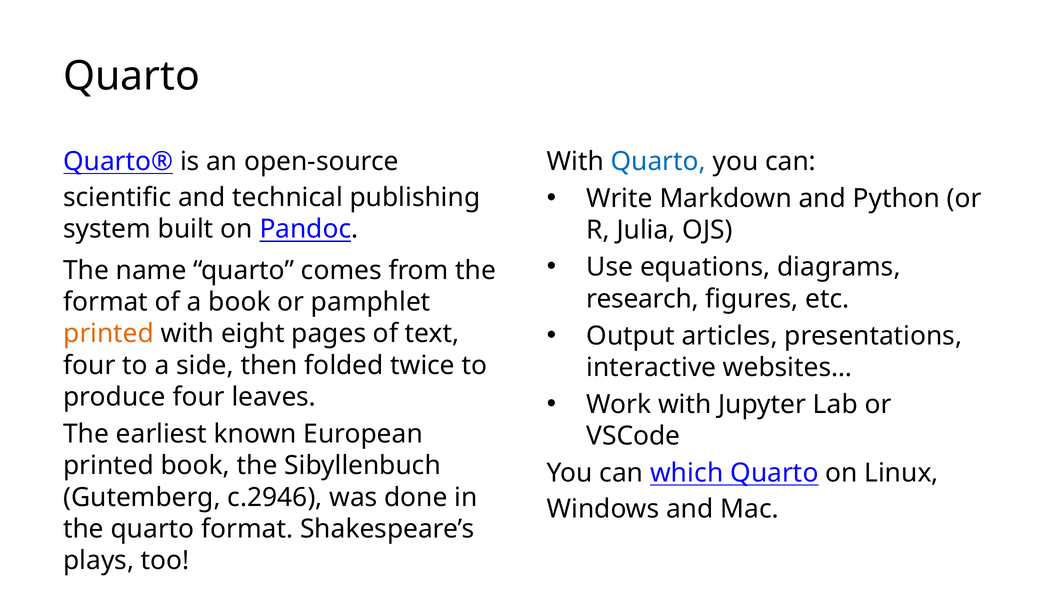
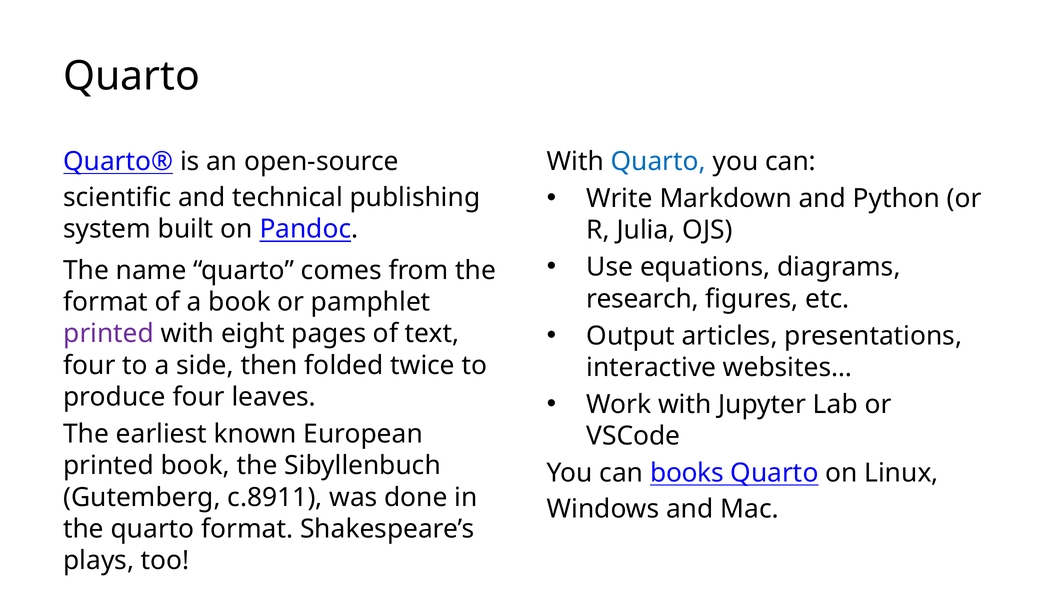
printed colour: orange -> purple (109, 333)
which: which -> books (687, 473)
c.2946: c.2946 -> c.8911 (275, 497)
